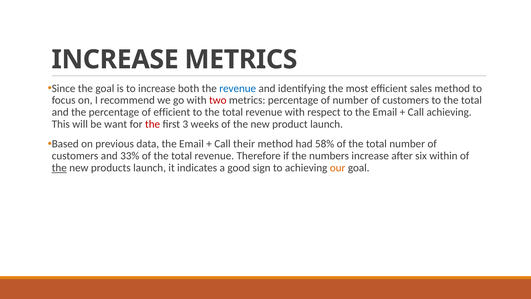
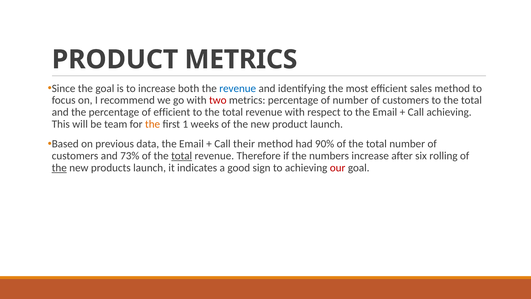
INCREASE: INCREASE -> PRODUCT (115, 59)
want: want -> team (116, 124)
the colour: red -> orange (153, 124)
3: 3 -> 1 (185, 124)
58%: 58% -> 90% (325, 144)
33%: 33% -> 73% (130, 156)
total underline: none -> present (182, 156)
within: within -> rolling (443, 156)
our colour: orange -> red (338, 168)
